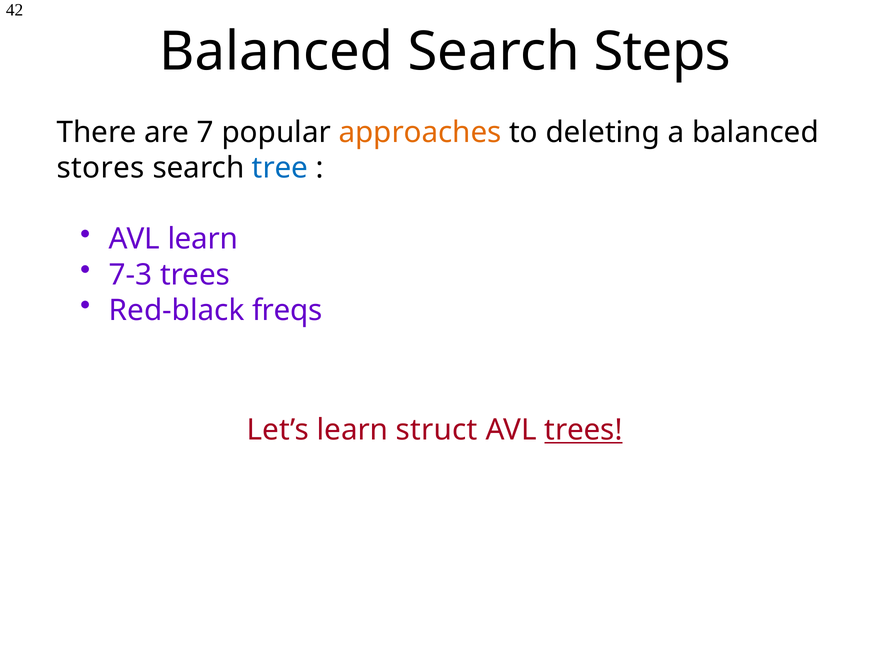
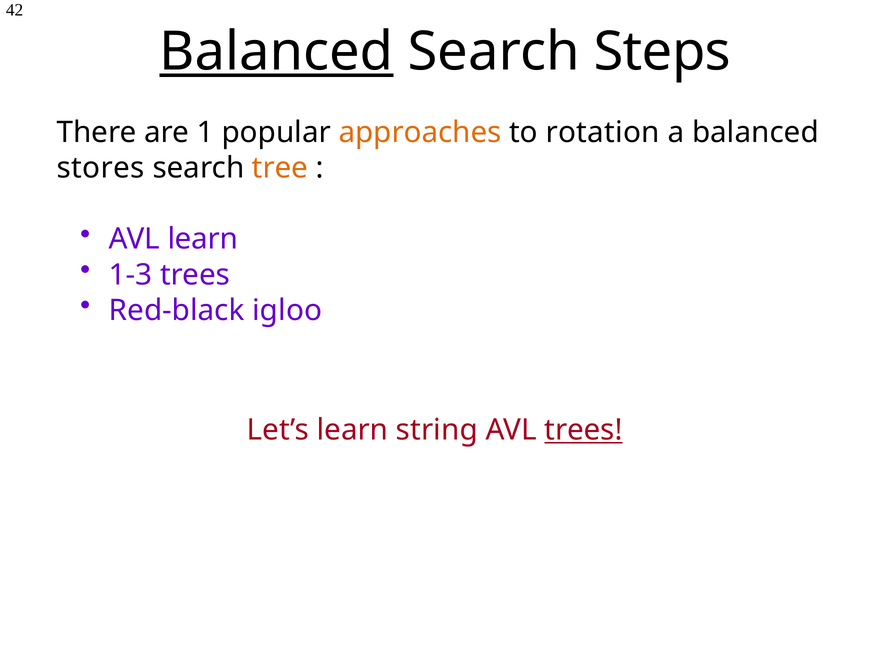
Balanced underline: none -> present (276, 52)
7: 7 -> 1 (205, 133)
deleting: deleting -> rotation (603, 133)
tree colour: blue -> orange (280, 168)
7-3: 7-3 -> 1-3 (131, 275)
freqs: freqs -> igloo (287, 311)
struct: struct -> string (437, 430)
